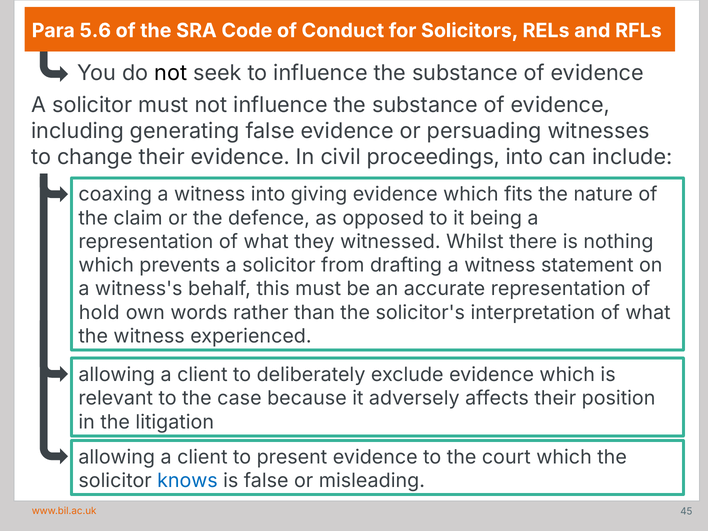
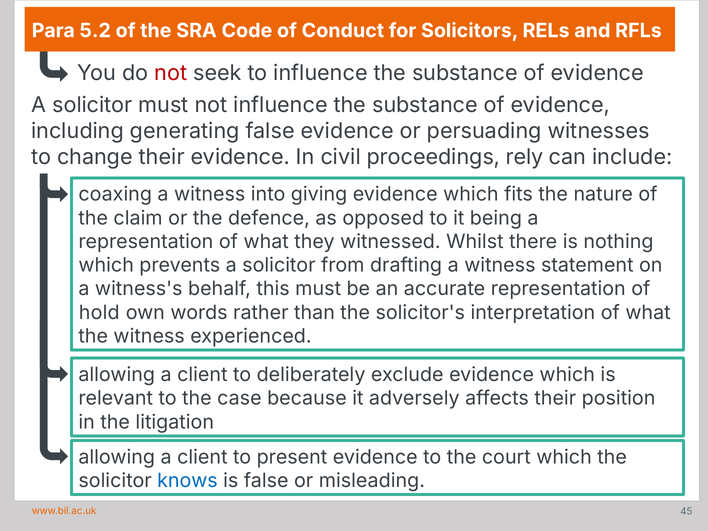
5.6: 5.6 -> 5.2 (95, 31)
not colour: black -> red (171, 73)
proceedings into: into -> rely (525, 157)
